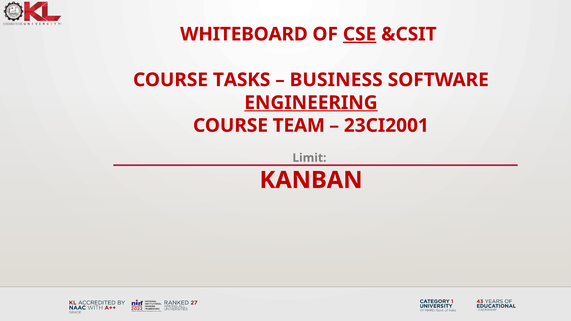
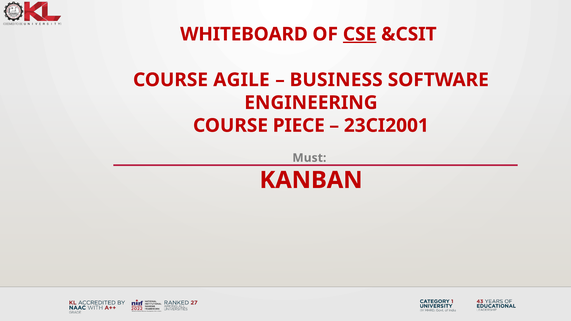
TASKS: TASKS -> AGILE (241, 80)
ENGINEERING underline: present -> none (311, 103)
TEAM: TEAM -> PIECE (299, 126)
Limit: Limit -> Must (309, 158)
